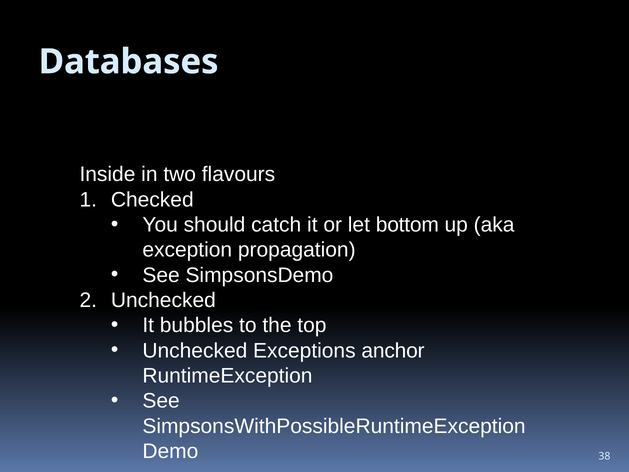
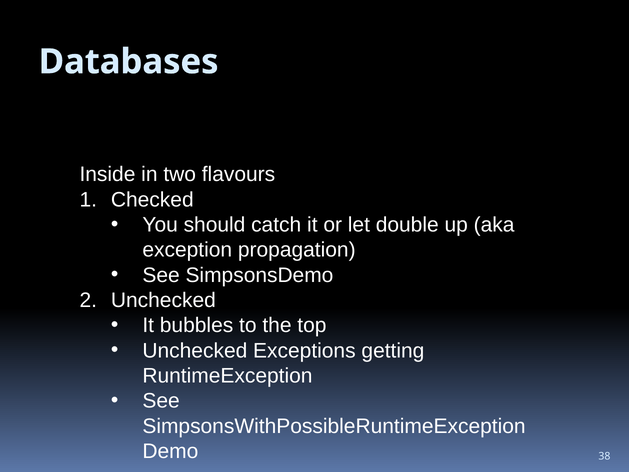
bottom: bottom -> double (407, 225)
anchor: anchor -> getting (393, 350)
